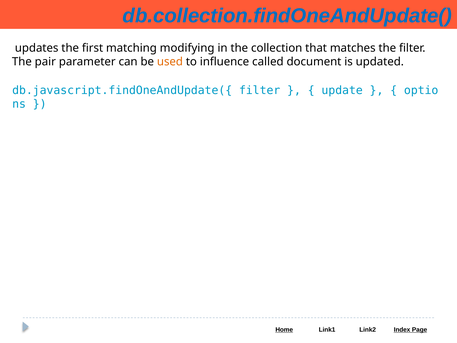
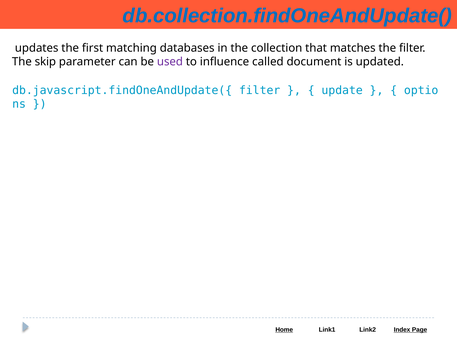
modifying: modifying -> databases (187, 48)
pair: pair -> skip (45, 62)
used colour: orange -> purple (170, 62)
